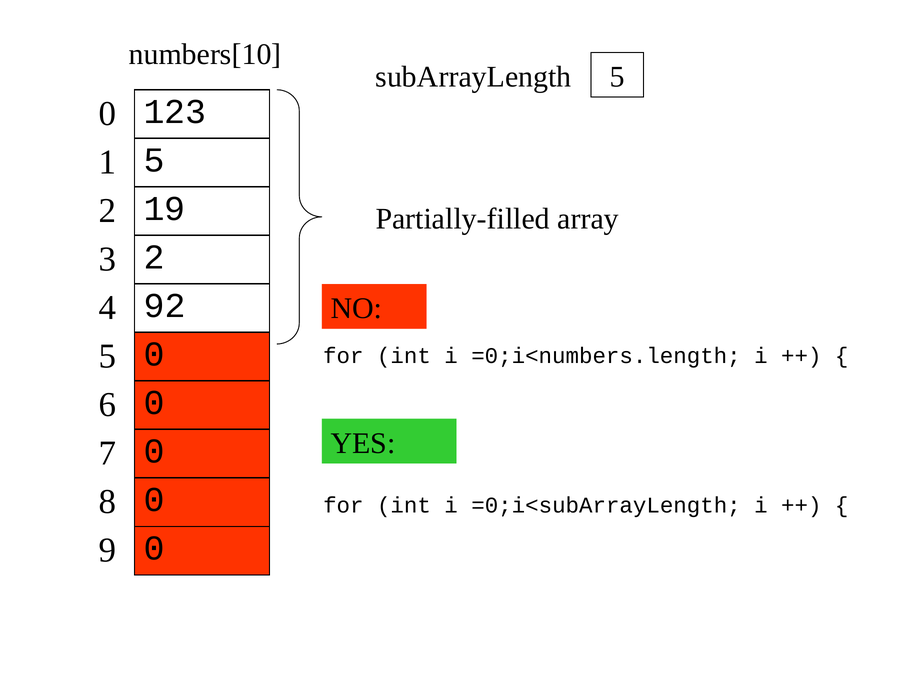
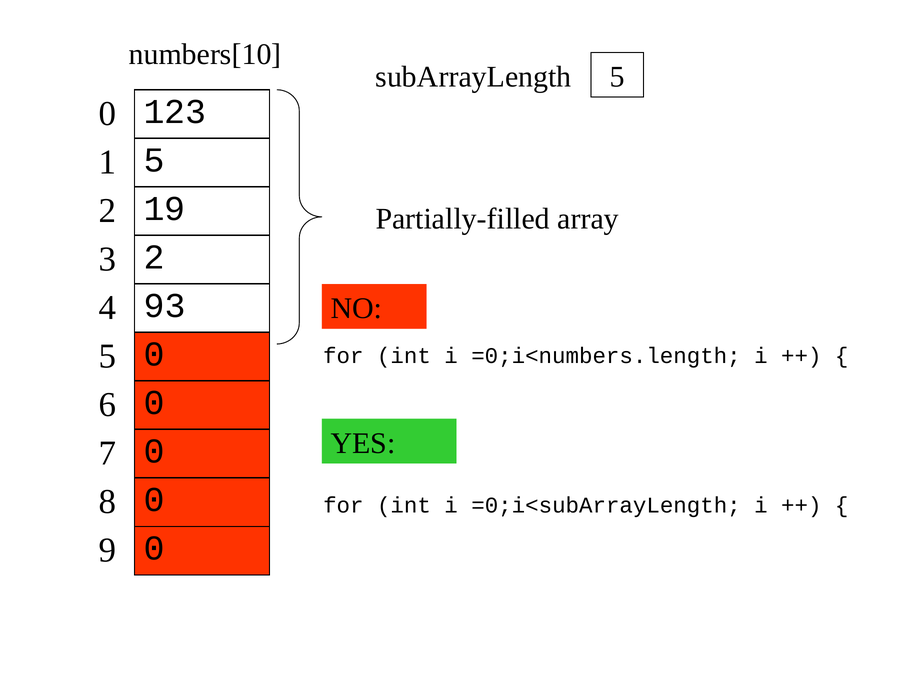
92: 92 -> 93 (165, 306)
